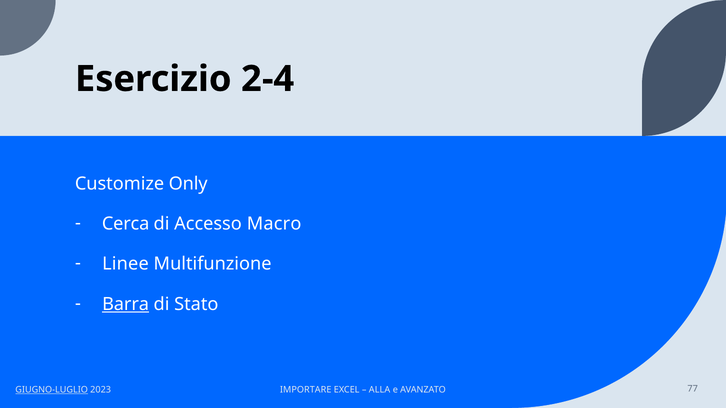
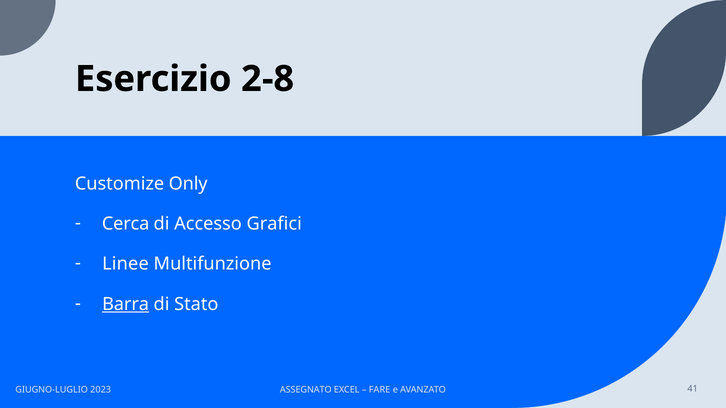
2-4: 2-4 -> 2-8 (268, 79)
Macro: Macro -> Grafici (274, 224)
GIUGNO-LUGLIO underline: present -> none (52, 390)
IMPORTARE: IMPORTARE -> ASSEGNATO (306, 390)
ALLA: ALLA -> FARE (380, 390)
77: 77 -> 41 (693, 389)
